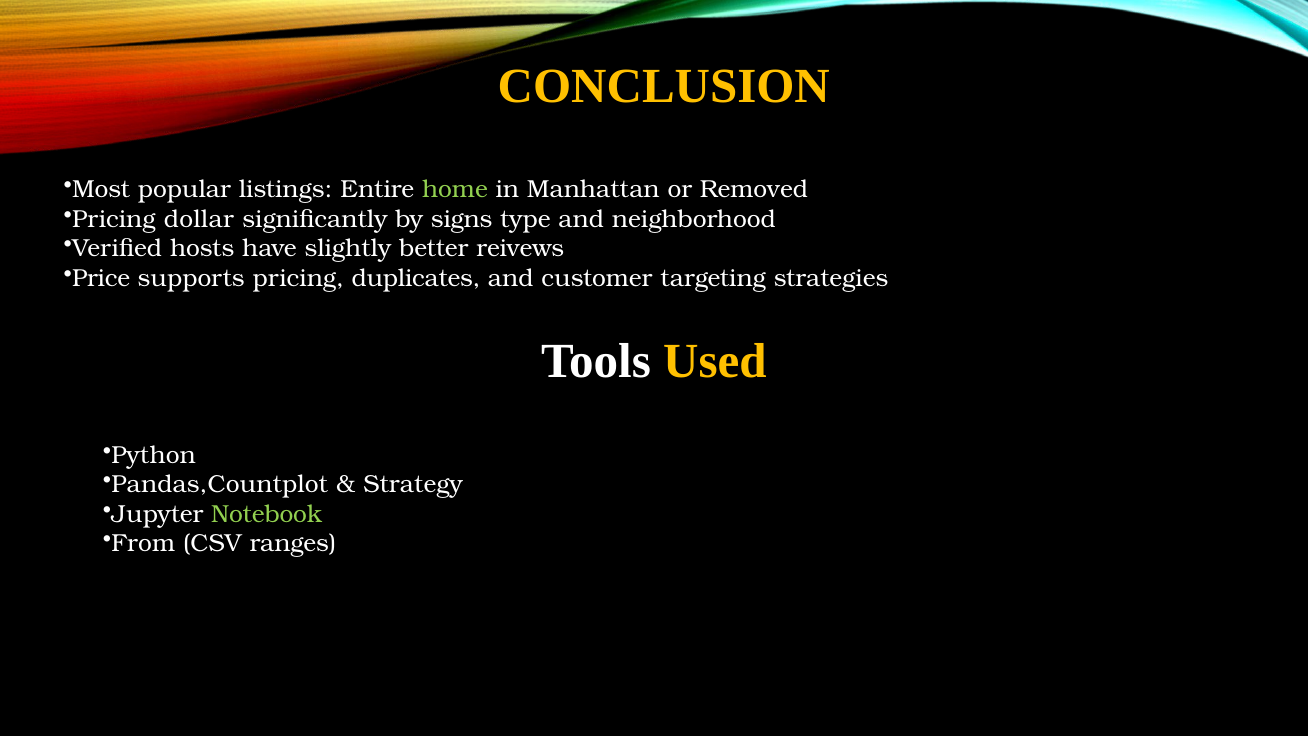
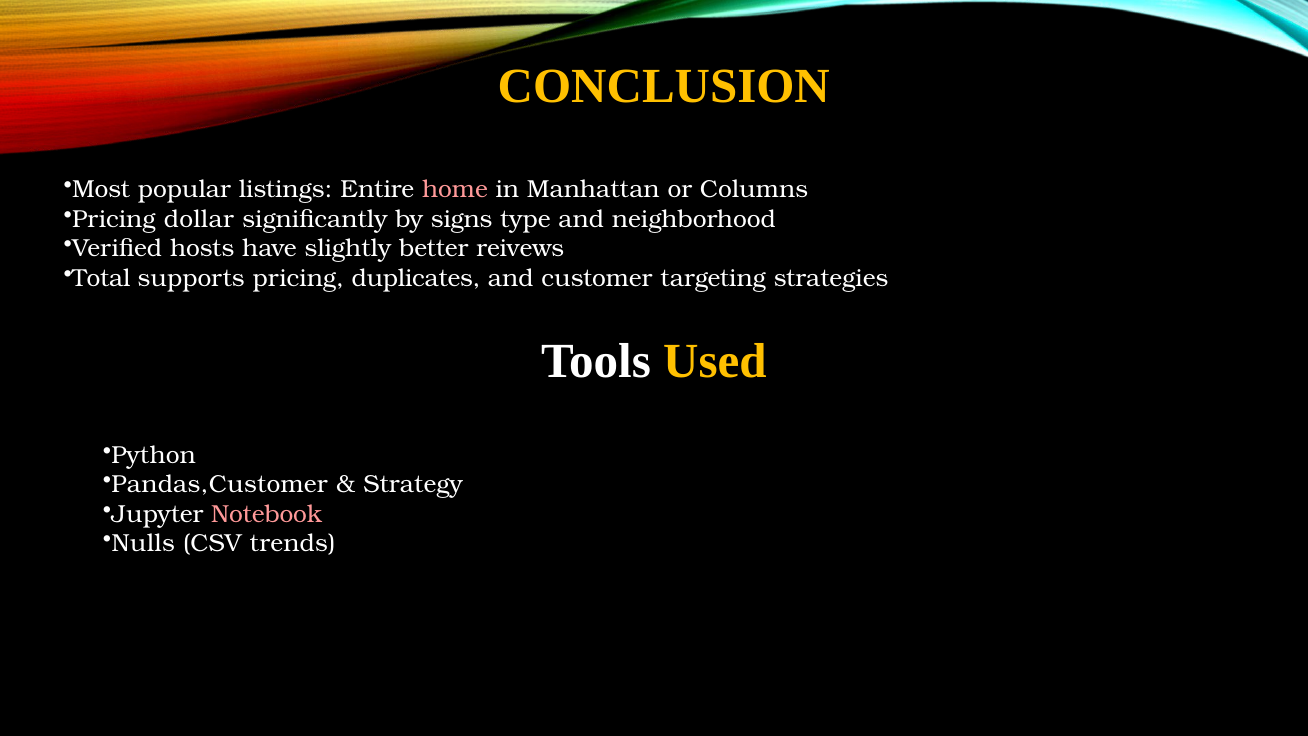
home colour: light green -> pink (455, 190)
Removed: Removed -> Columns (754, 190)
Price: Price -> Total (101, 278)
Pandas,Countplot: Pandas,Countplot -> Pandas,Customer (220, 484)
Notebook colour: light green -> pink (267, 514)
From: From -> Nulls (143, 543)
ranges: ranges -> trends (293, 543)
